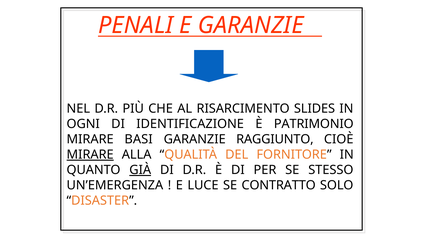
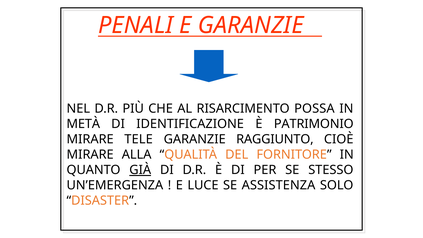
SLIDES: SLIDES -> POSSA (314, 109)
OGNI: OGNI -> METÀ (83, 124)
BASI: BASI -> TELE (139, 139)
MIRARE underline: present -> none (90, 155)
CONTRATTO: CONTRATTO -> ASSISTENZA (279, 185)
